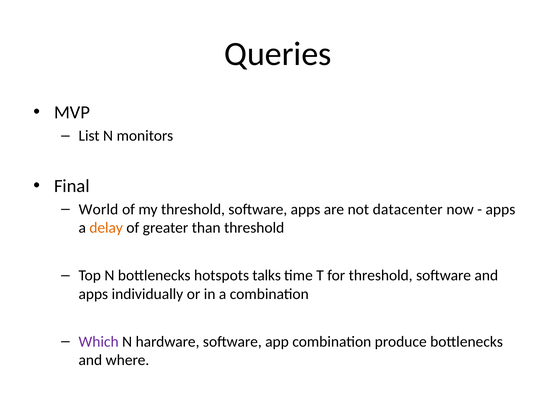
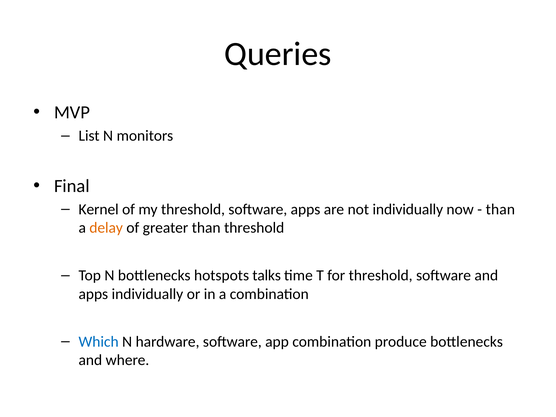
World: World -> Kernel (99, 209)
not datacenter: datacenter -> individually (408, 209)
apps: apps -> than (500, 209)
Which colour: purple -> blue (99, 342)
